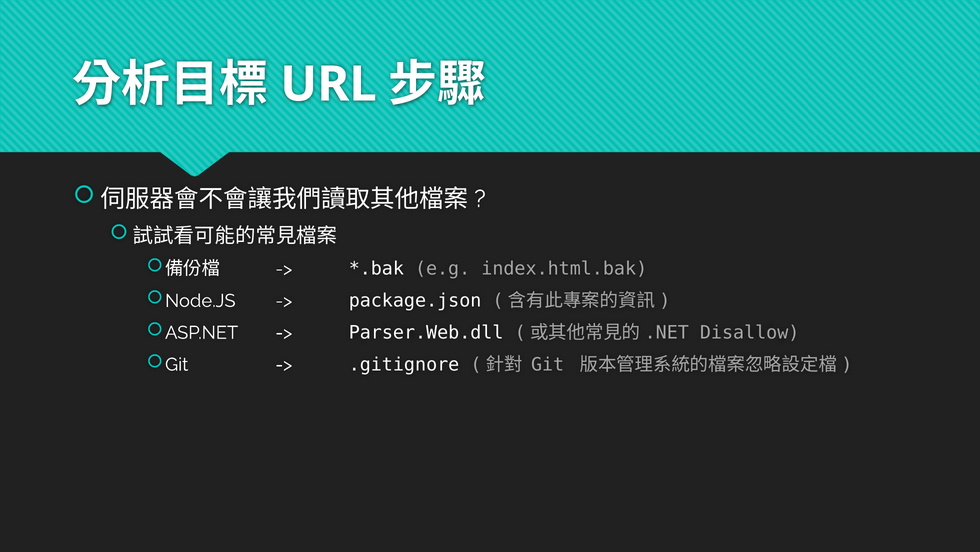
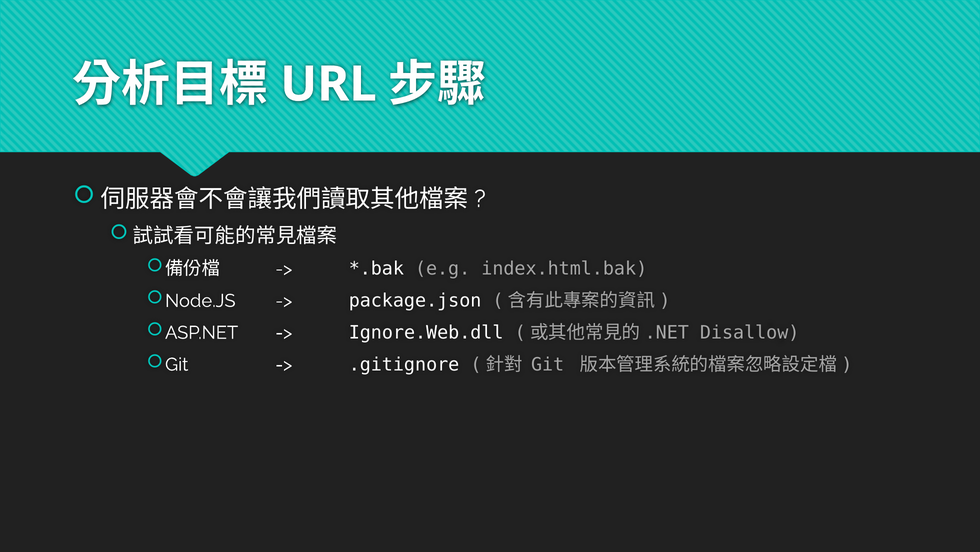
Parser.Web.dll: Parser.Web.dll -> Ignore.Web.dll (426, 332)
